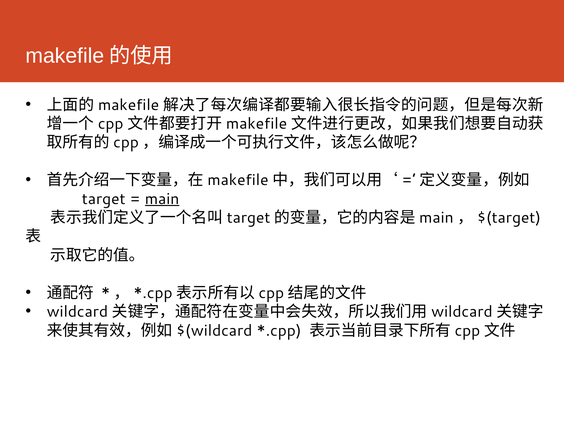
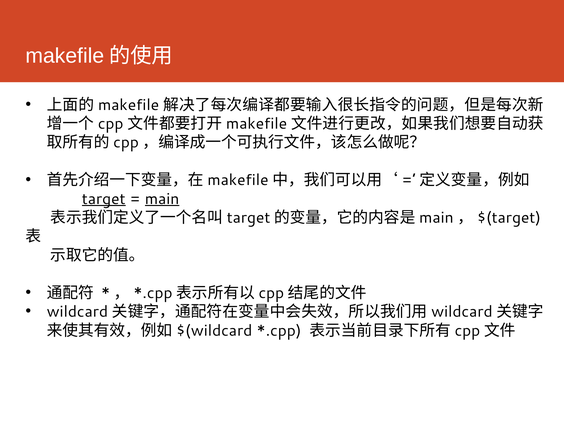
target underline: none -> present (104, 199)
